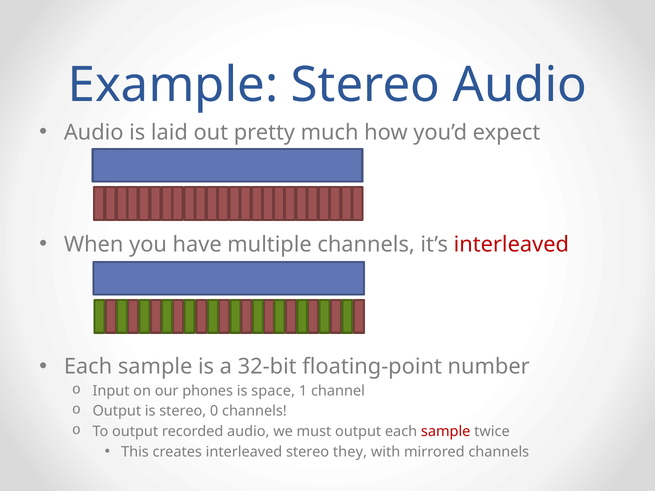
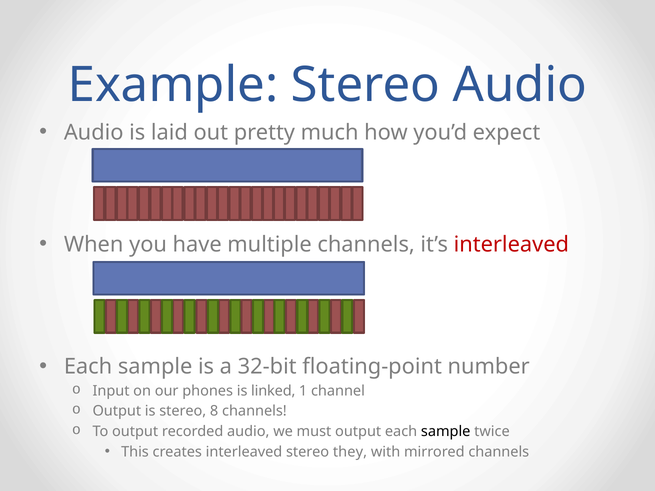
space: space -> linked (273, 391)
0: 0 -> 8 (214, 411)
sample colour: red -> black (446, 432)
